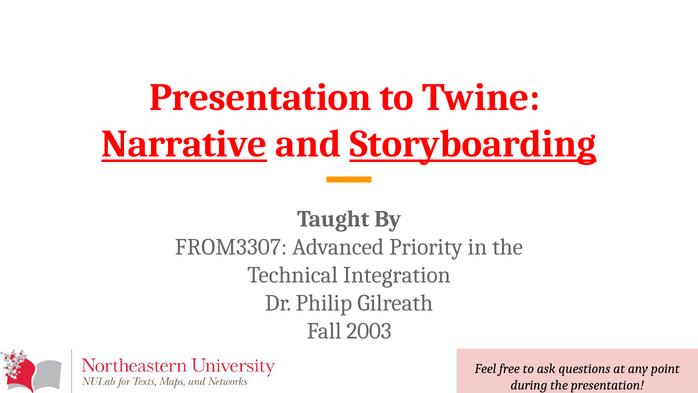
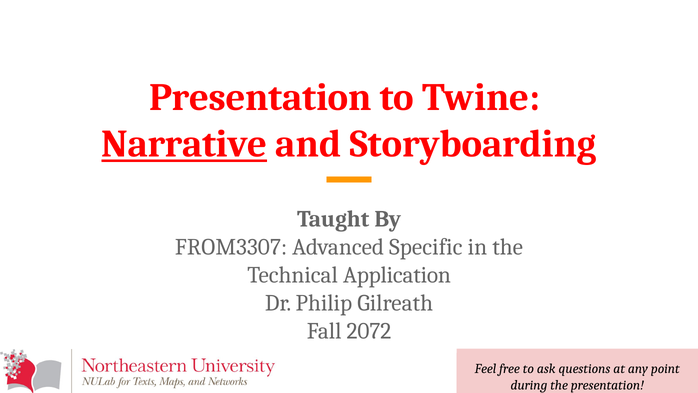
Storyboarding underline: present -> none (473, 144)
Priority: Priority -> Specific (426, 247)
Integration: Integration -> Application (397, 275)
2003: 2003 -> 2072 (369, 331)
